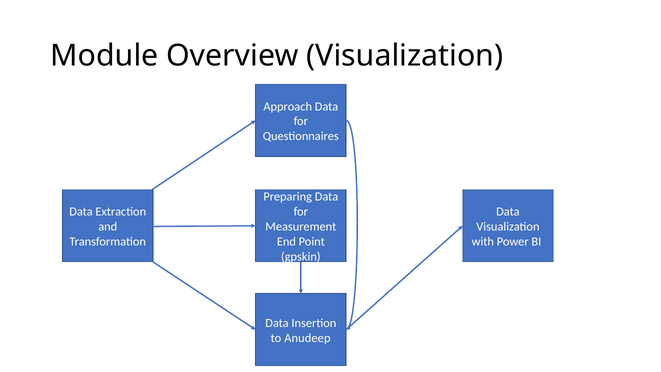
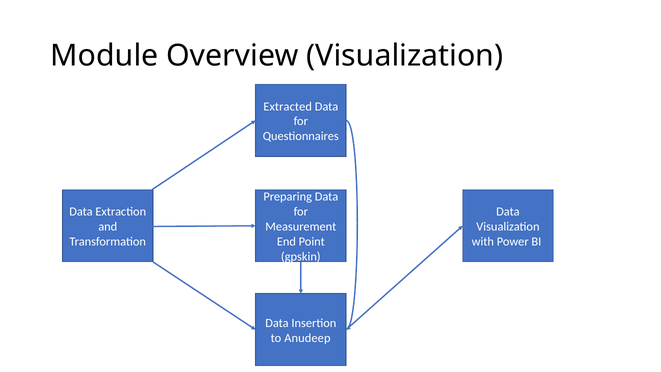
Approach: Approach -> Extracted (288, 106)
